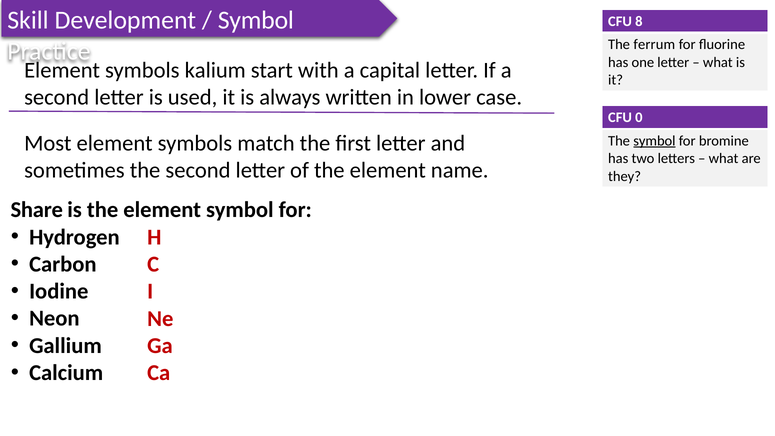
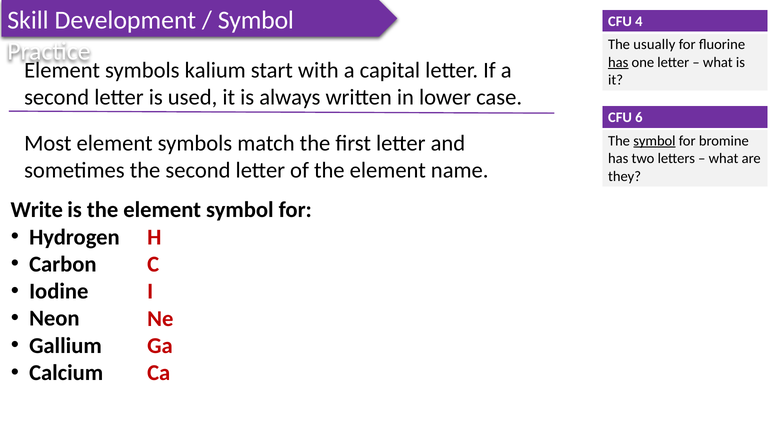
8: 8 -> 4 (639, 21)
ferrum: ferrum -> usually (654, 45)
has underline: none -> present (618, 62)
0: 0 -> 6 (639, 118)
Share: Share -> Write (37, 210)
